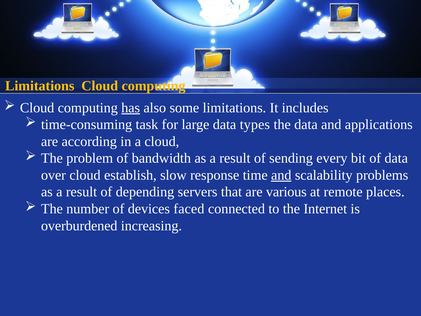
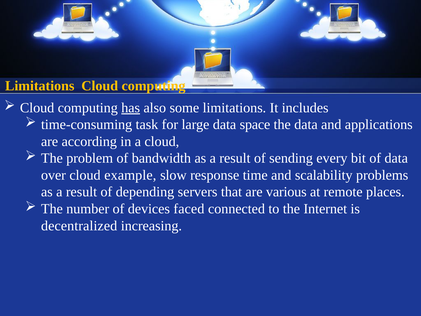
types: types -> space (255, 124)
establish: establish -> example (130, 175)
and underline: present -> none (281, 175)
overburdened: overburdened -> decentralized (79, 226)
